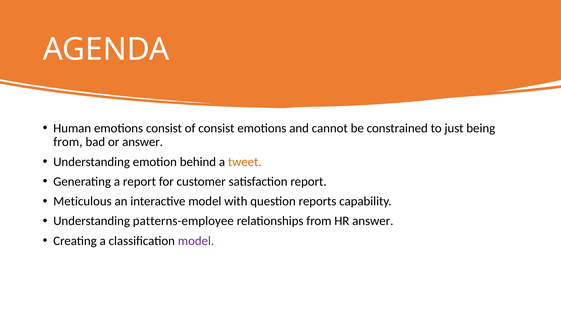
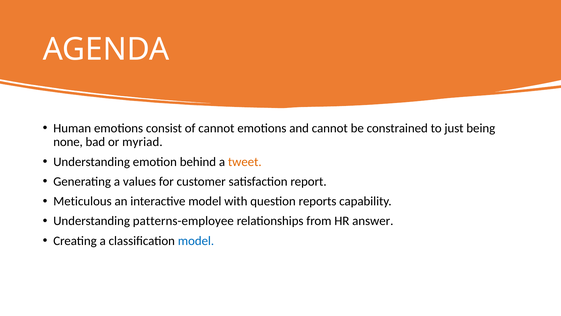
of consist: consist -> cannot (216, 128)
from: from -> none (68, 142)
or answer: answer -> myriad (142, 142)
a report: report -> values (139, 181)
model colour: purple -> blue (196, 240)
